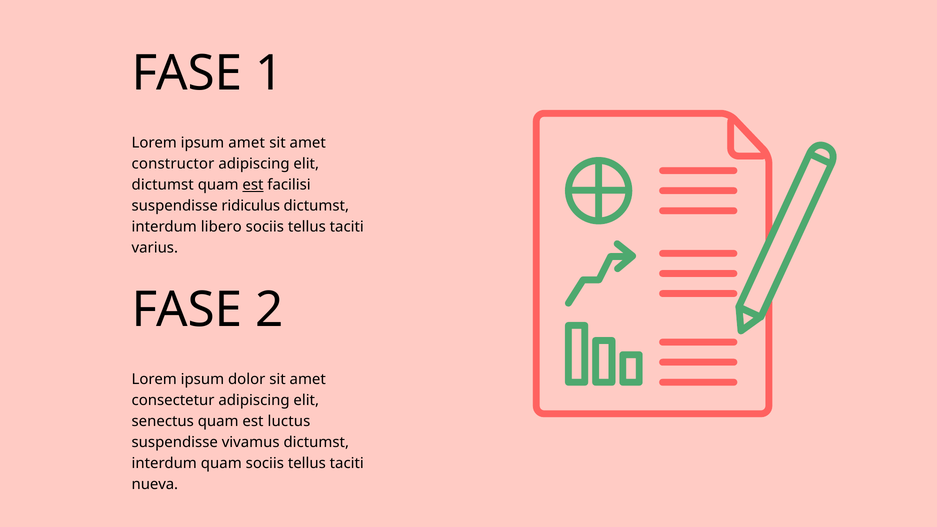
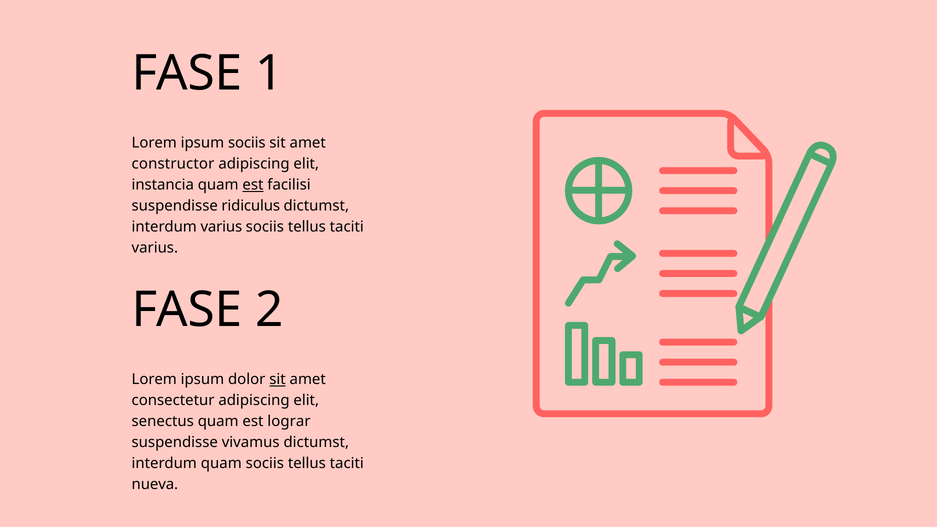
ipsum amet: amet -> sociis (247, 143)
dictumst: dictumst -> instancia (163, 185)
interdum libero: libero -> varius (221, 227)
sit underline: none -> present (278, 379)
luctus: luctus -> lograr (289, 421)
